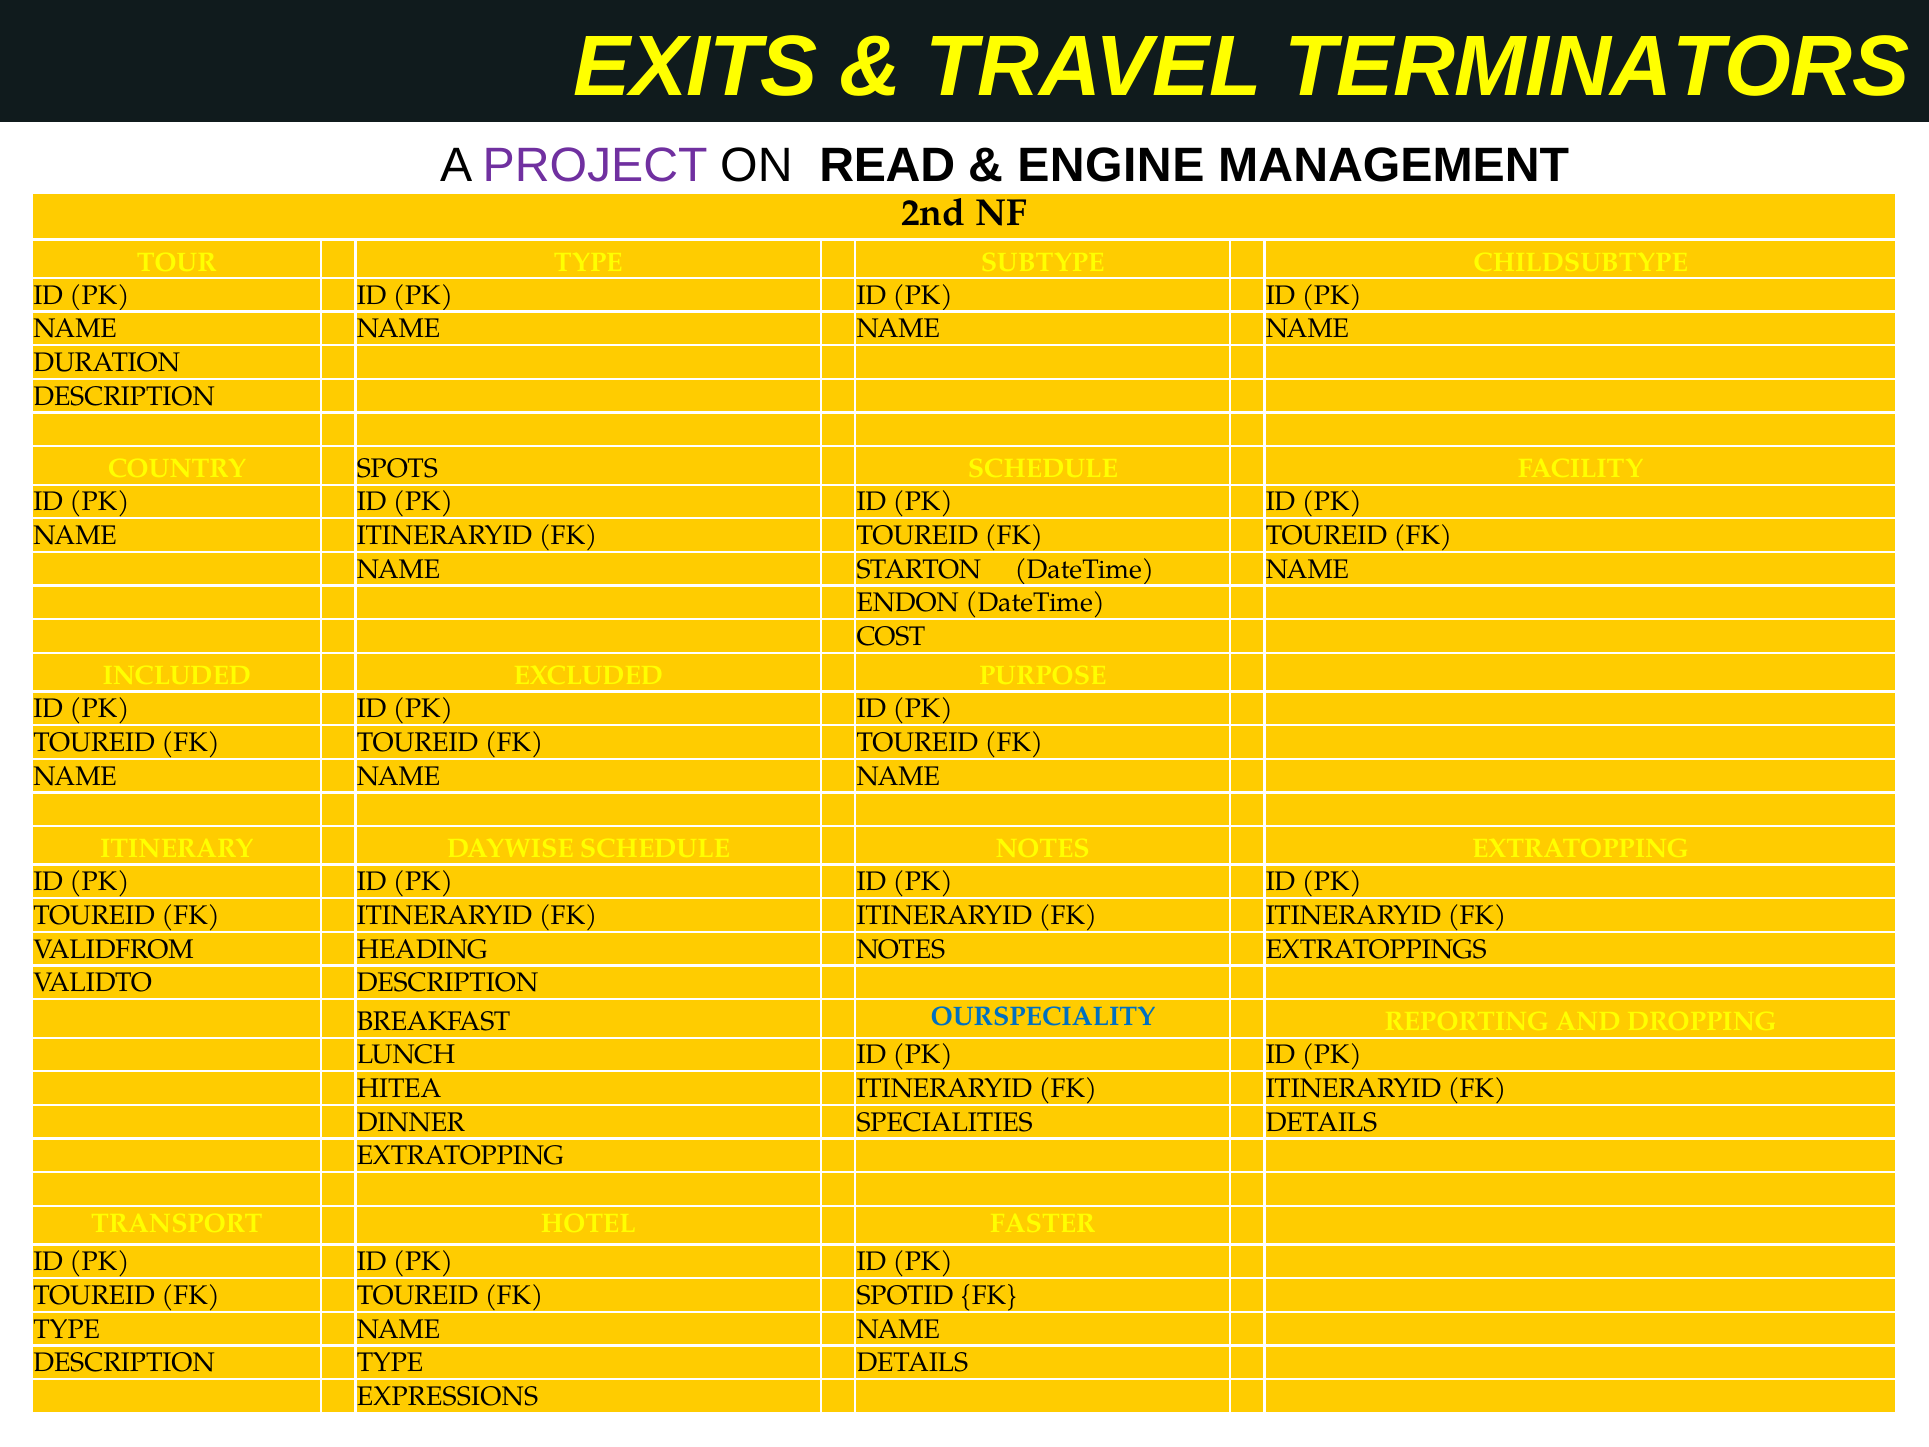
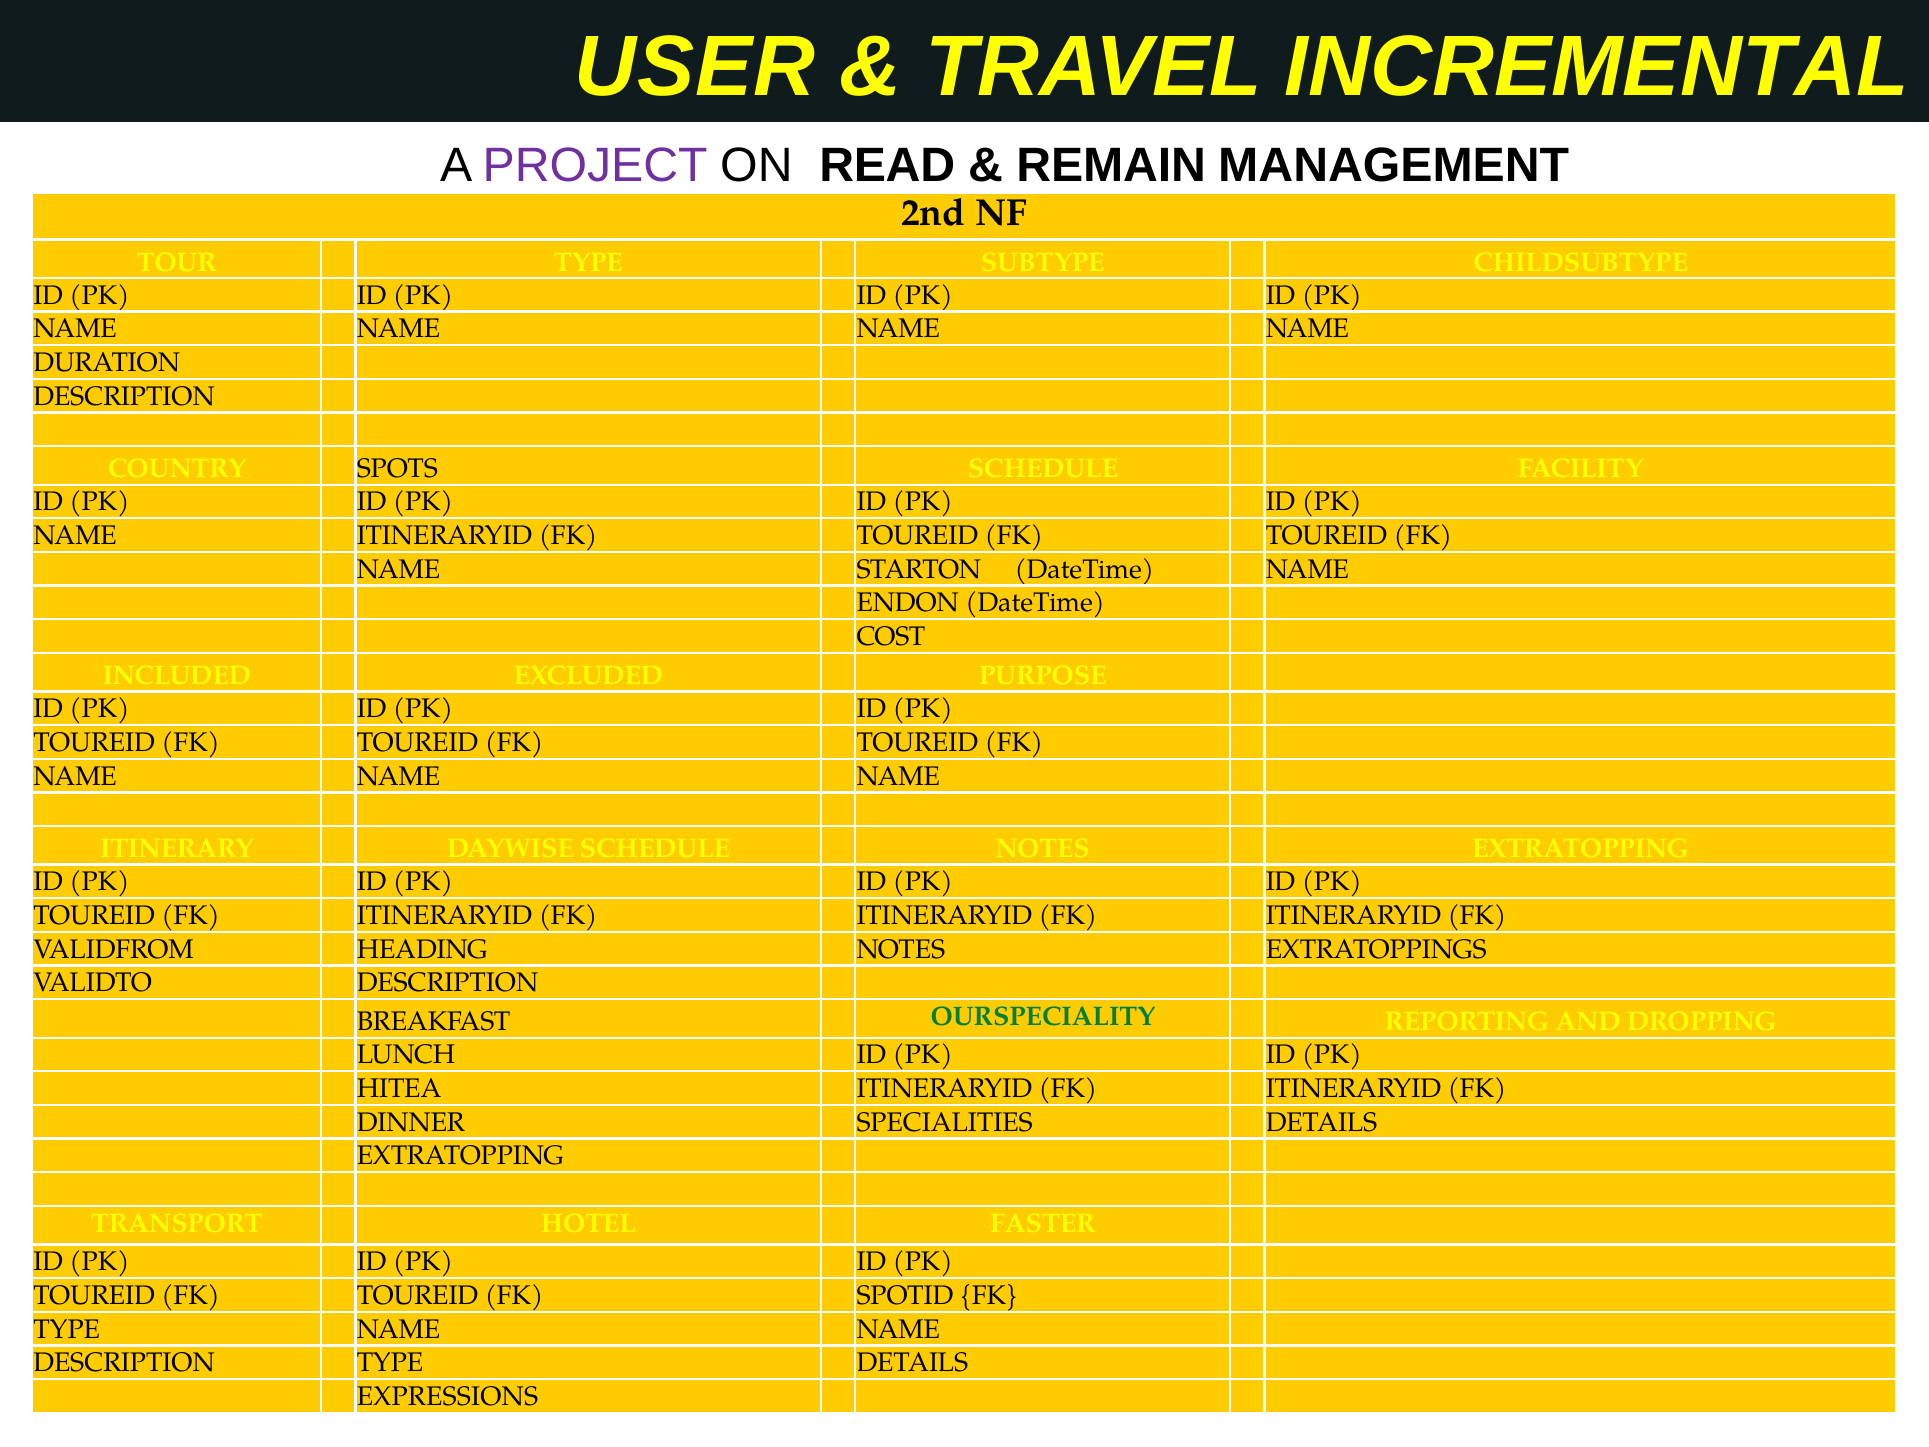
EXITS: EXITS -> USER (695, 67)
TERMINATORS: TERMINATORS -> INCREMENTAL (1597, 67)
ENGINE: ENGINE -> REMAIN (1111, 165)
OURSPECIALITY colour: blue -> green (1043, 1016)
